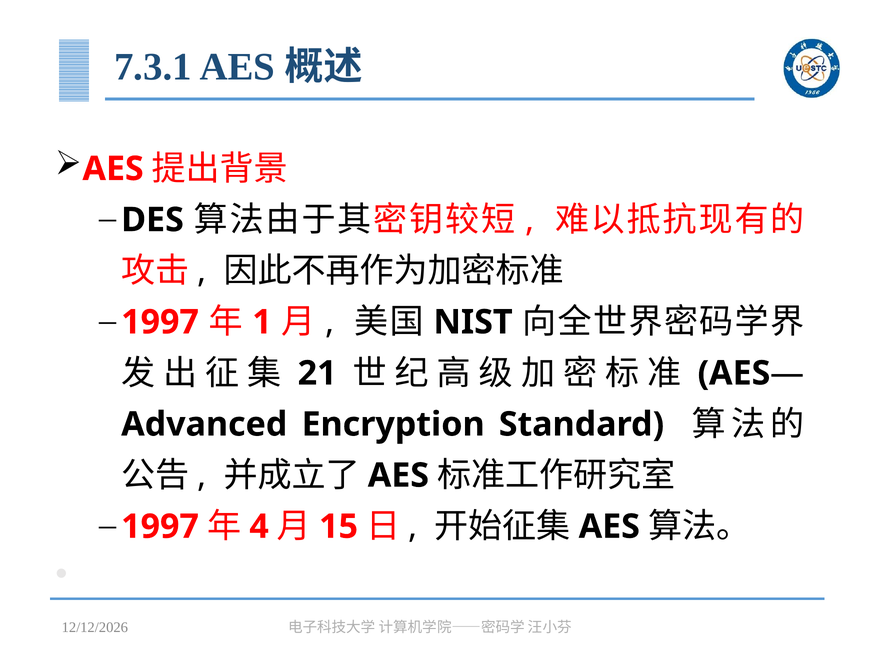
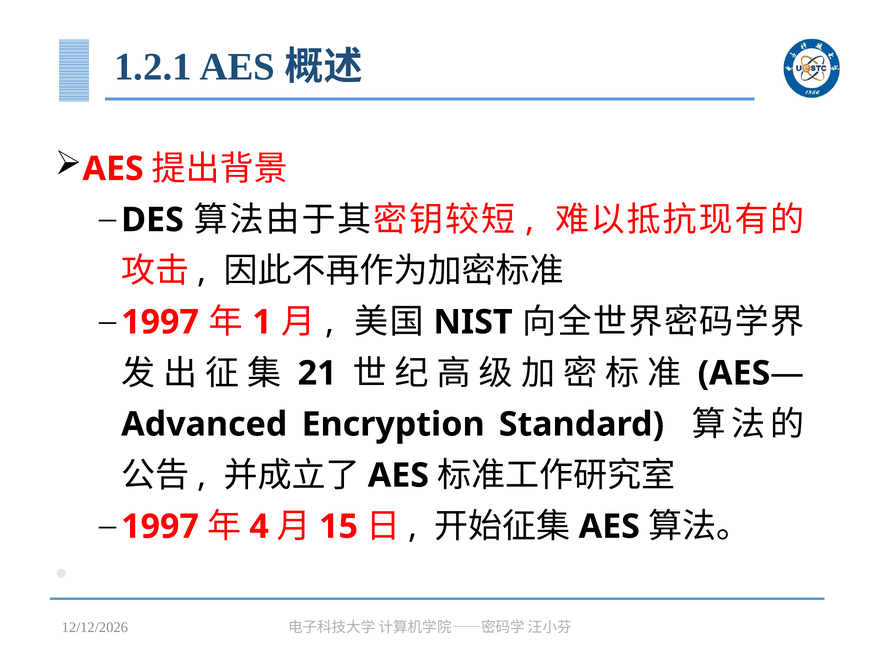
7.3.1: 7.3.1 -> 1.2.1 (153, 67)
